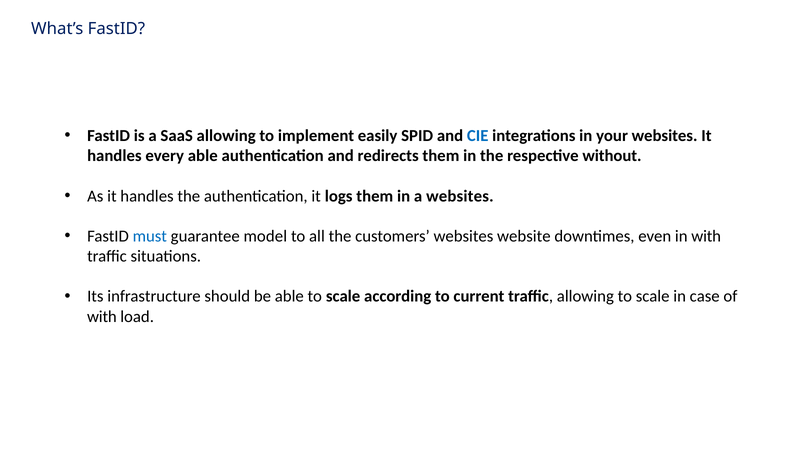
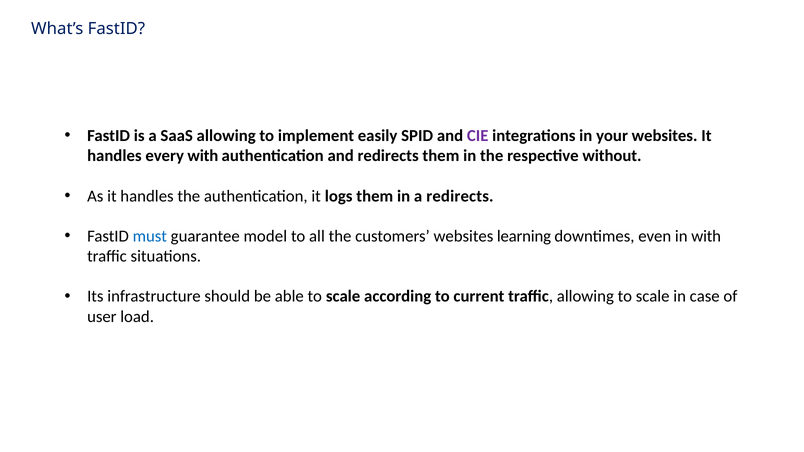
CIE colour: blue -> purple (478, 136)
every able: able -> with (203, 156)
a websites: websites -> redirects (460, 196)
website: website -> learning (524, 236)
with: with -> user (102, 317)
